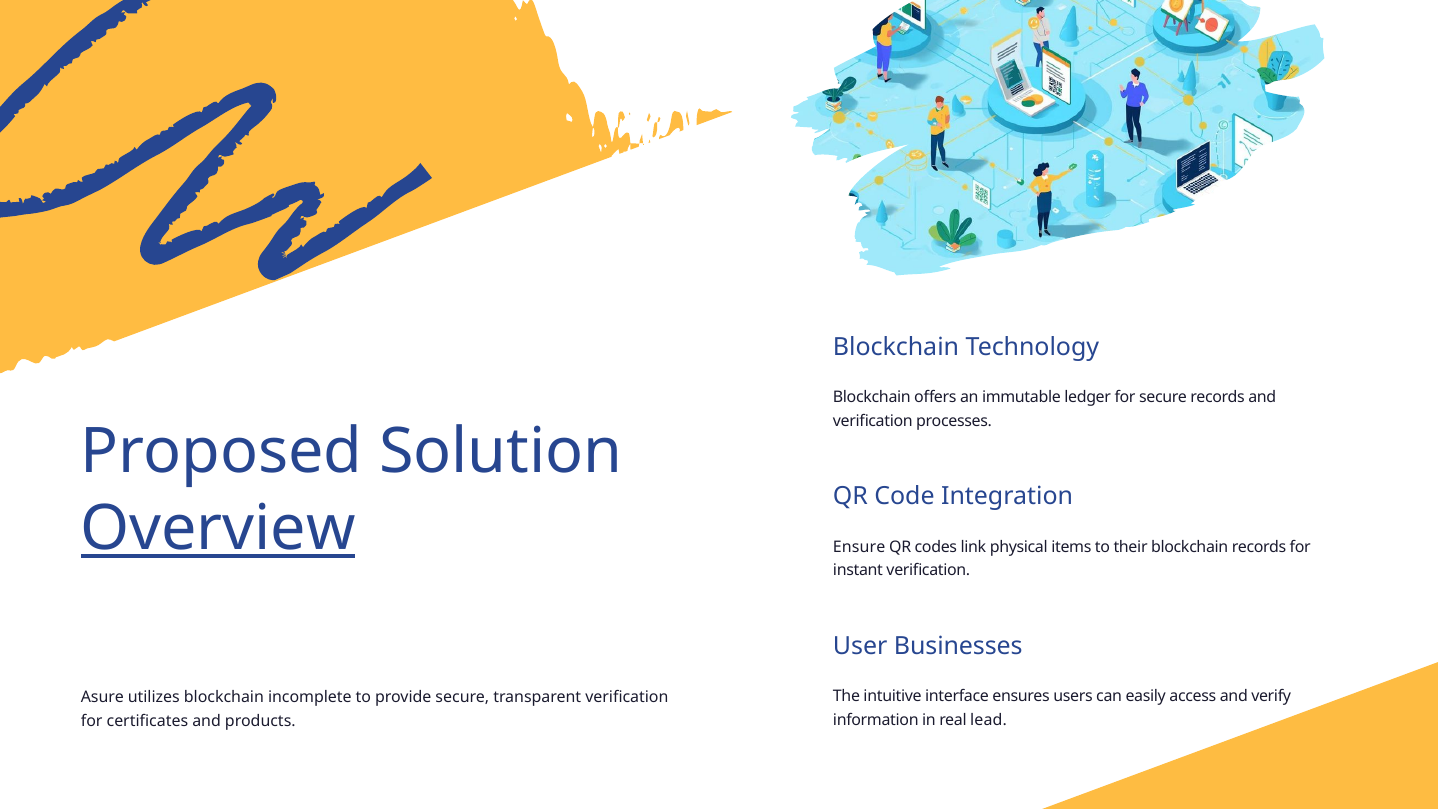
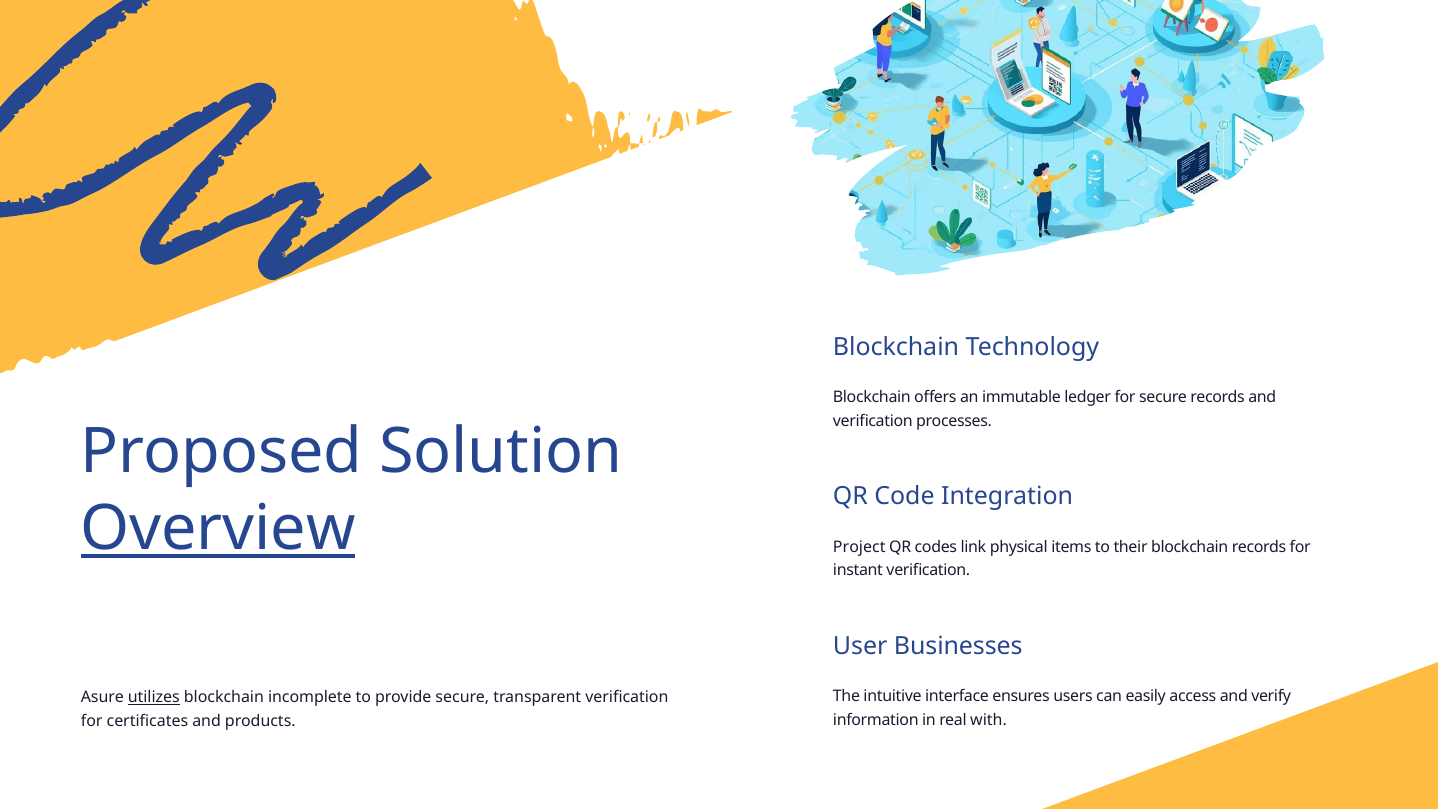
Ensure: Ensure -> Project (859, 547)
utilizes underline: none -> present (154, 697)
lead: lead -> with (989, 720)
